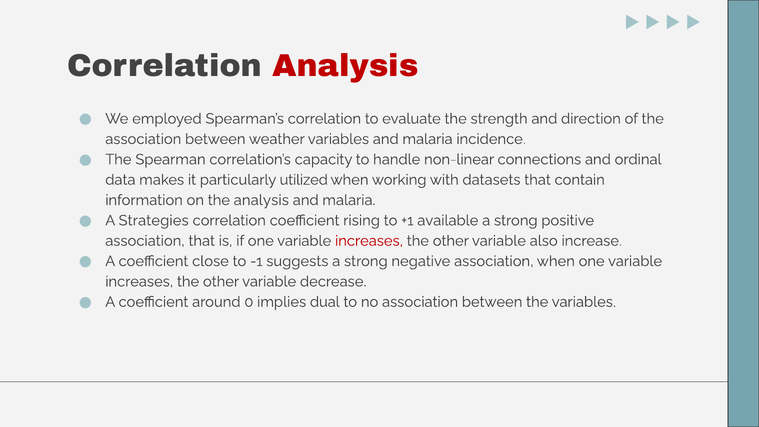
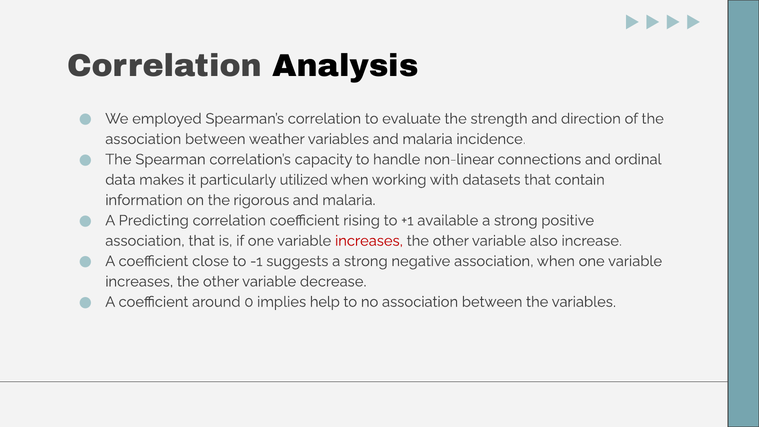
Analysis colour: red -> black (345, 66)
the analysis: analysis -> rigorous (261, 200)
Strategies: Strategies -> Predicting (154, 220)
dual: dual -> help (325, 302)
